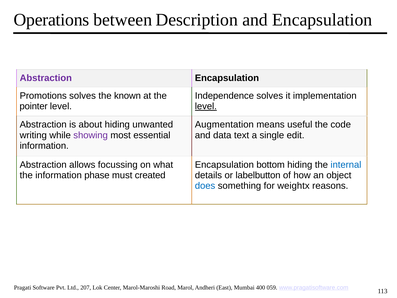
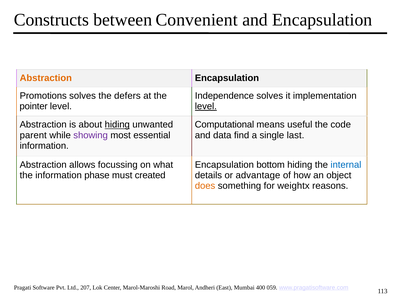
Operations: Operations -> Constructs (51, 20)
Description: Description -> Convenient (197, 20)
Abstraction colour: purple -> orange (46, 78)
known: known -> defers (127, 96)
hiding underline: none -> present (117, 125)
Augmentation: Augmentation -> Computational (224, 125)
writing: writing -> parent (33, 135)
text: text -> find (242, 135)
edit: edit -> last (296, 135)
labelbutton: labelbutton -> advantage (258, 175)
does colour: blue -> orange (205, 186)
